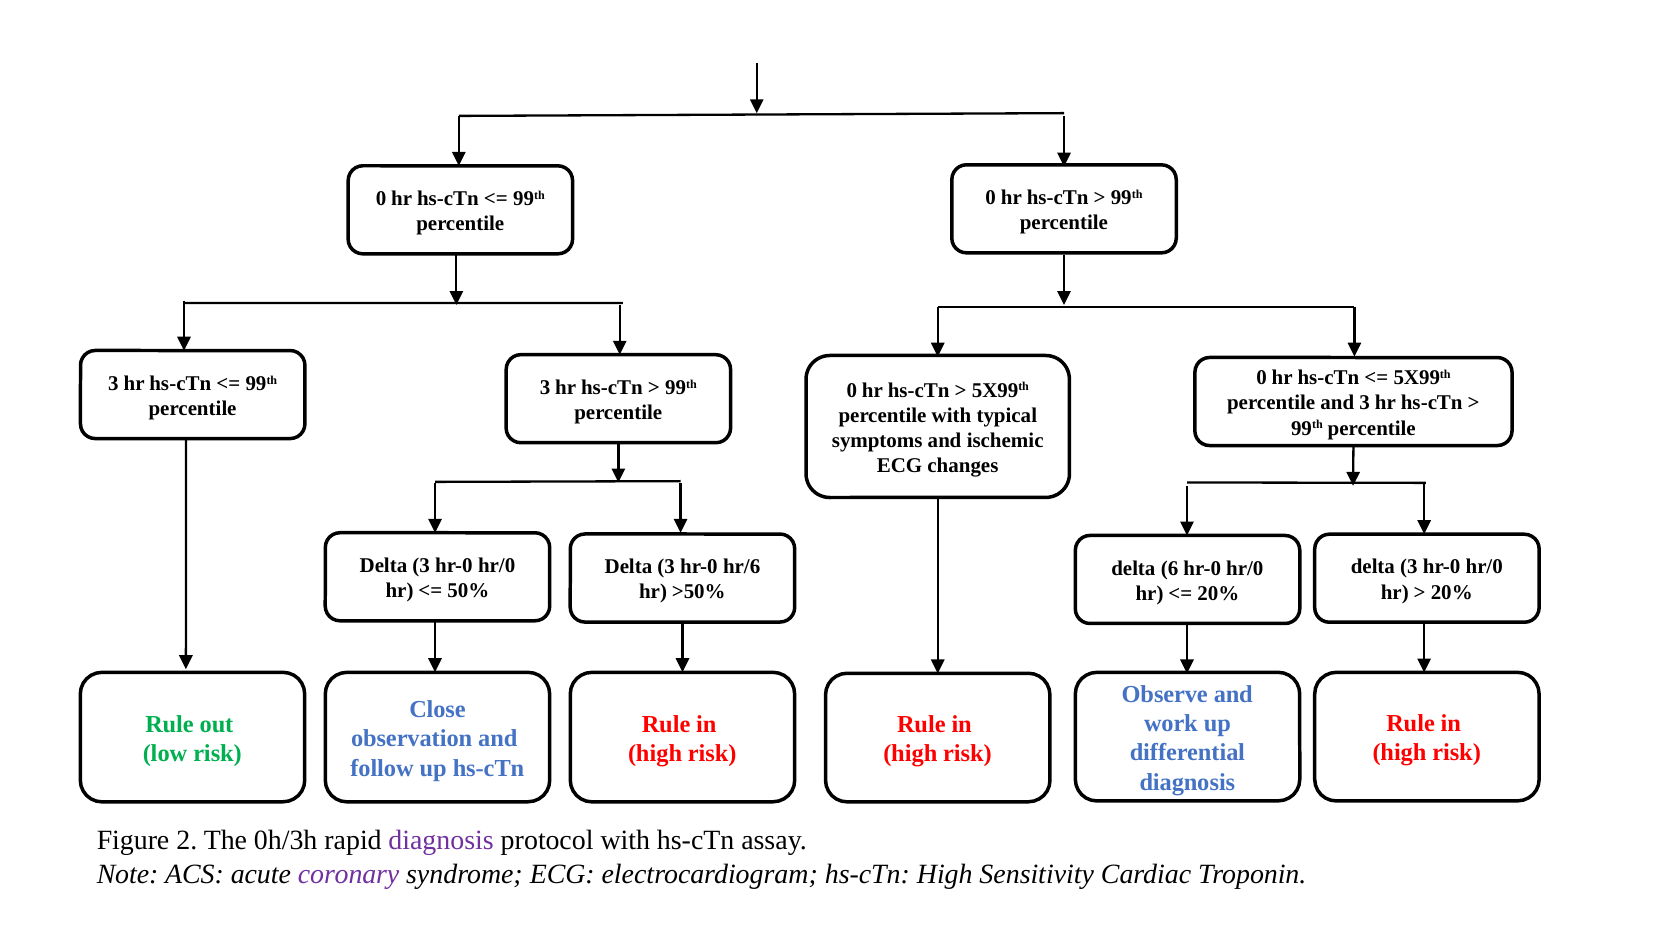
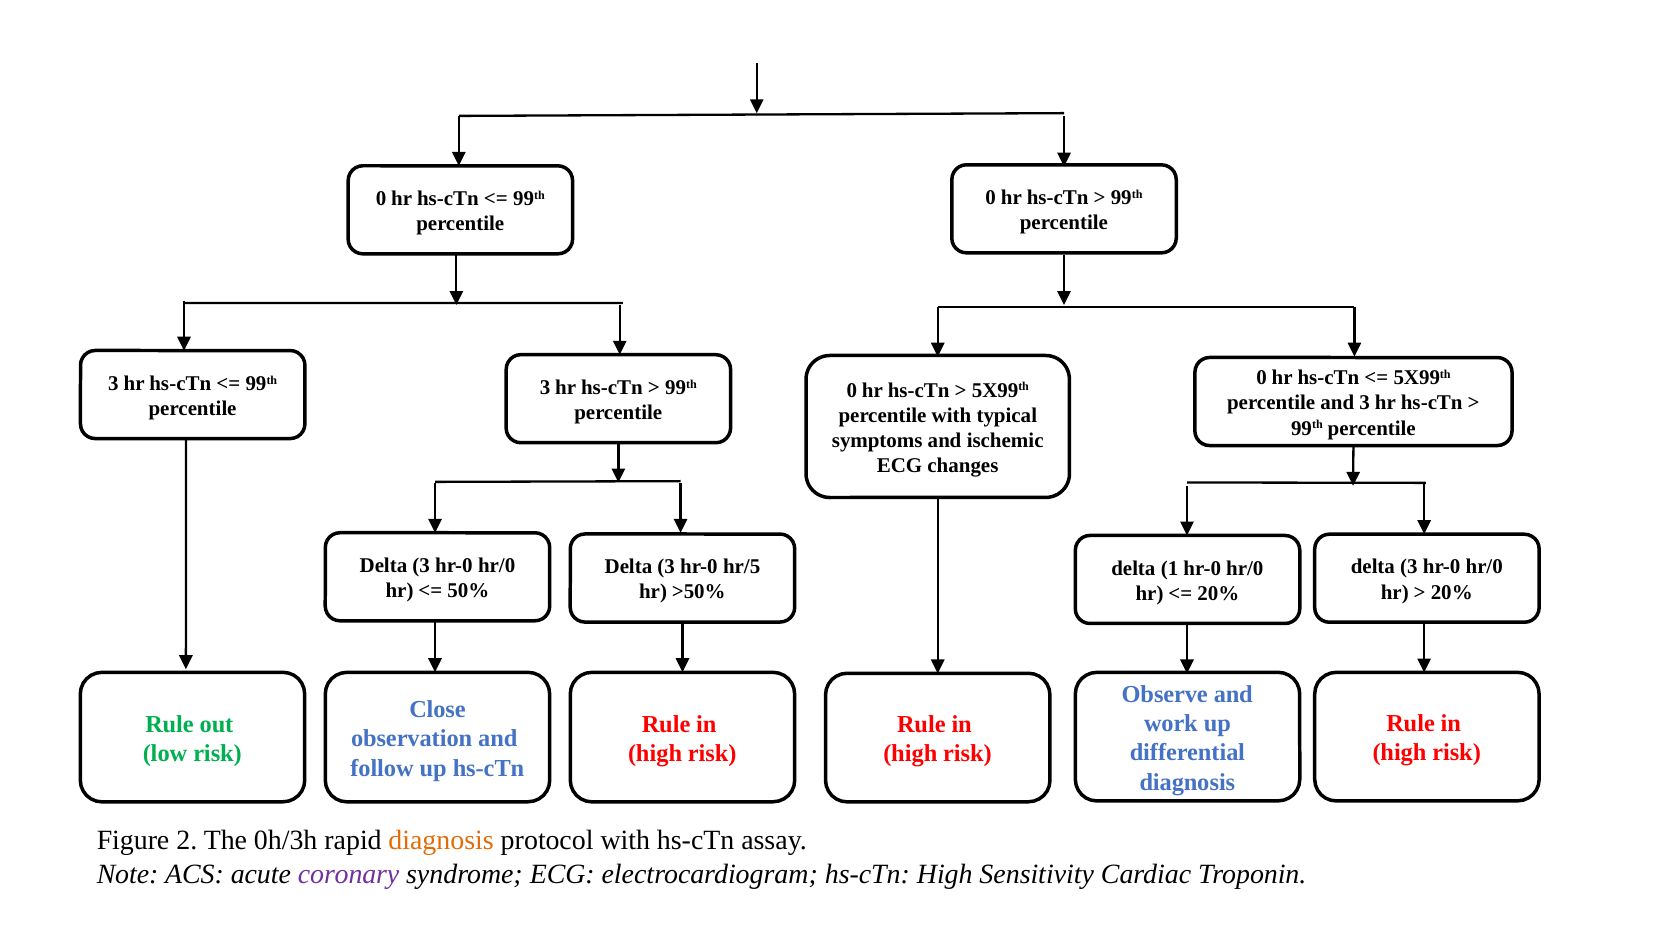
hr/6: hr/6 -> hr/5 (742, 567)
6: 6 -> 1 (1170, 568)
diagnosis colour: purple -> orange (441, 841)
